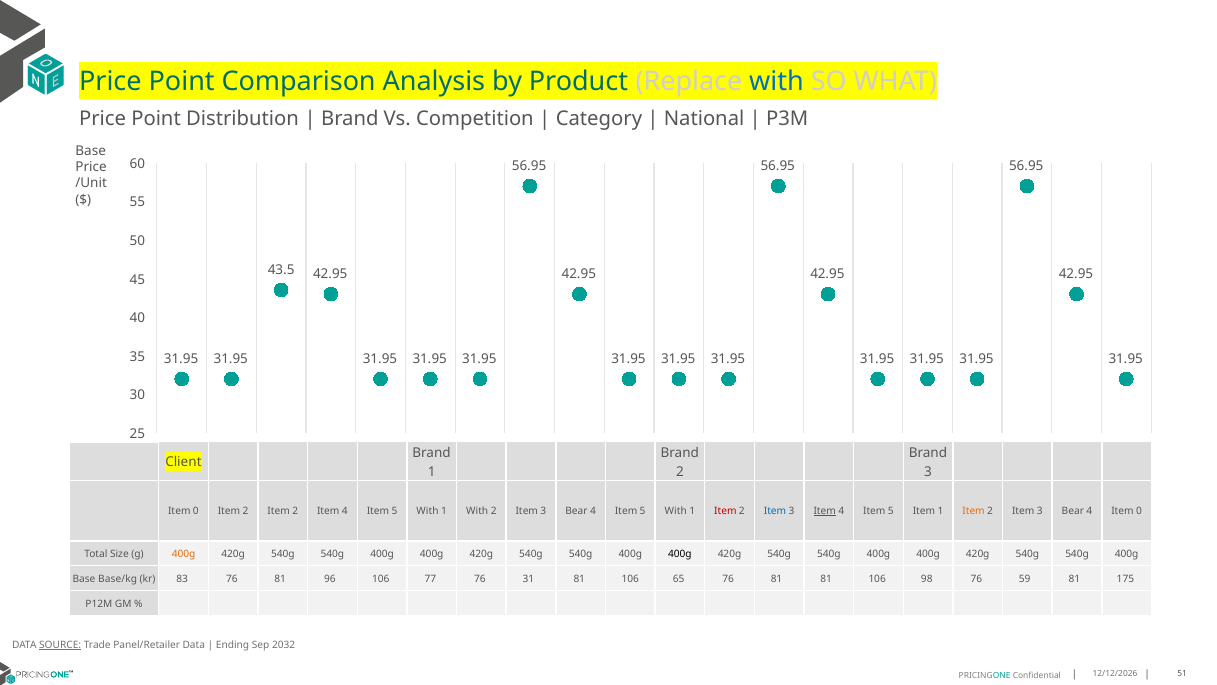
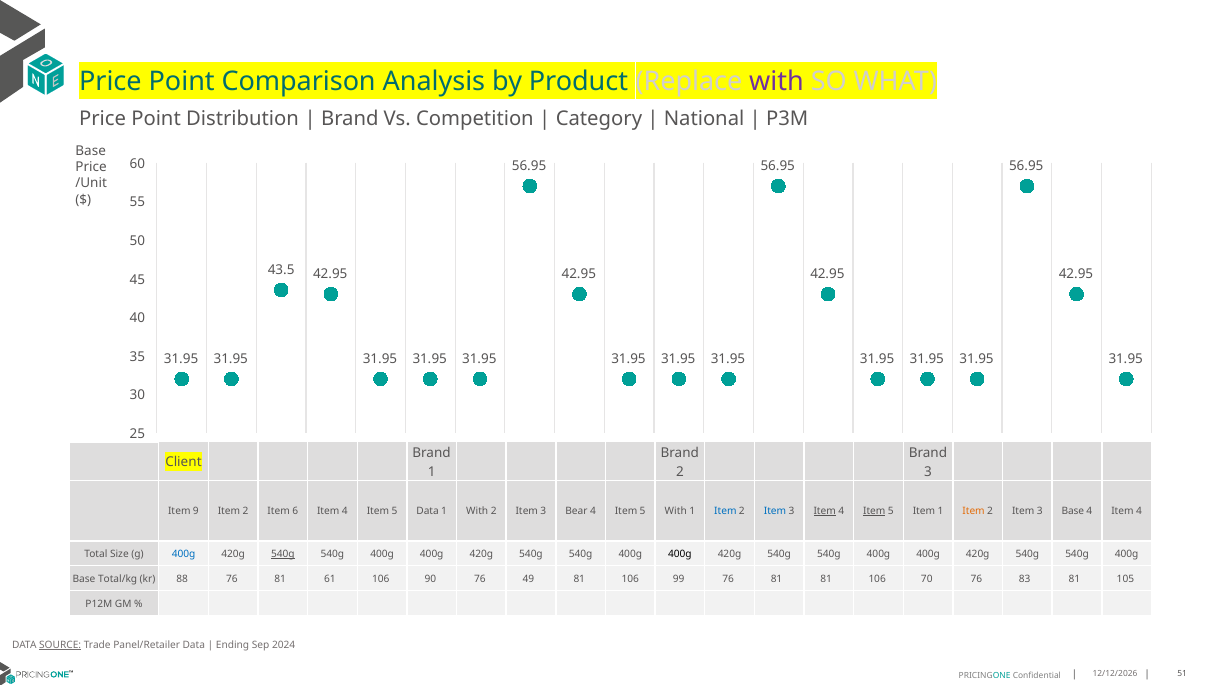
with colour: blue -> purple (777, 82)
0: 0 -> 9 (196, 511)
2 Item 2: 2 -> 6 (295, 511)
With: With -> Data (428, 511)
Item colour: red -> blue (725, 511)
Item underline: none -> present (874, 511)
Bear: Bear -> Base (1073, 511)
4 Item 0: 0 -> 4 (1139, 511)
400g colour: orange -> blue (184, 554)
540g underline: none -> present (283, 554)
Base/kg: Base/kg -> Total/kg (118, 579)
83: 83 -> 88 (182, 579)
96: 96 -> 61 (330, 579)
77: 77 -> 90 (430, 579)
31: 31 -> 49 (528, 579)
65: 65 -> 99 (679, 579)
98: 98 -> 70 (927, 579)
59: 59 -> 83 (1025, 579)
175: 175 -> 105 (1125, 579)
2032: 2032 -> 2024 (284, 645)
